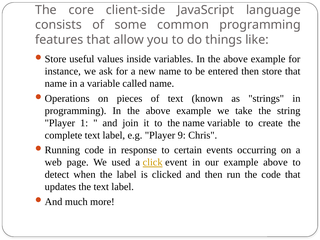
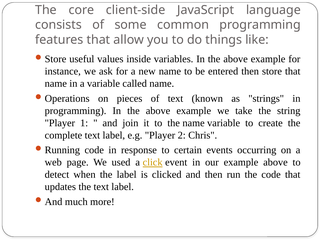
9: 9 -> 2 (182, 135)
